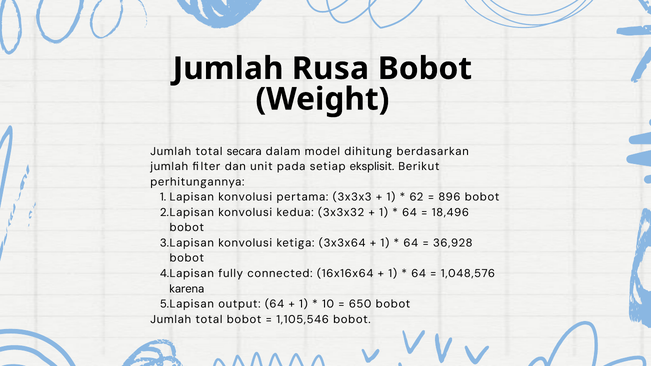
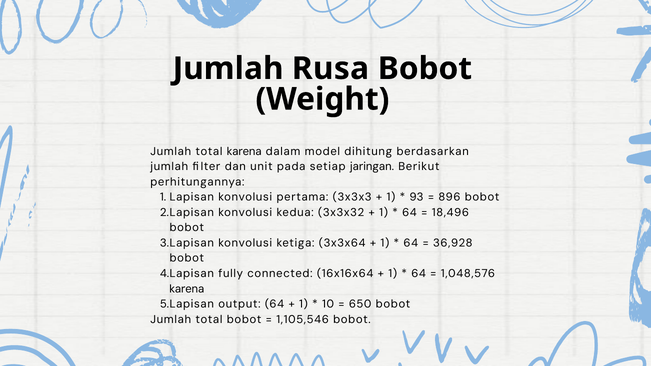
total secara: secara -> karena (244, 152)
eksplisit: eksplisit -> jaringan (372, 167)
62: 62 -> 93 (416, 197)
